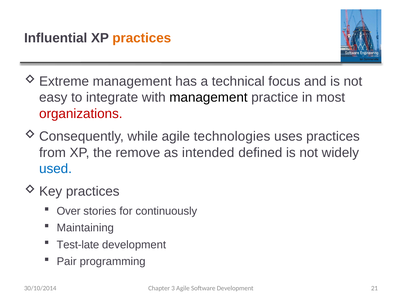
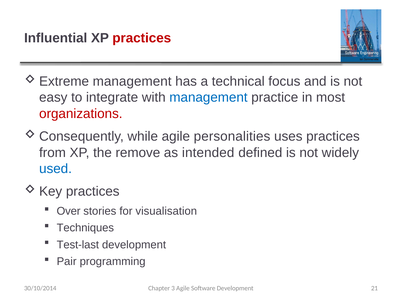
practices colour: orange -> red (142, 38)
management colour: black -> blue (208, 97)
technologies: technologies -> personalities (232, 136)
continuously: continuously -> visualisation (166, 211)
Maintaining: Maintaining -> Techniques (85, 228)
Test-late: Test-late -> Test-last (78, 244)
